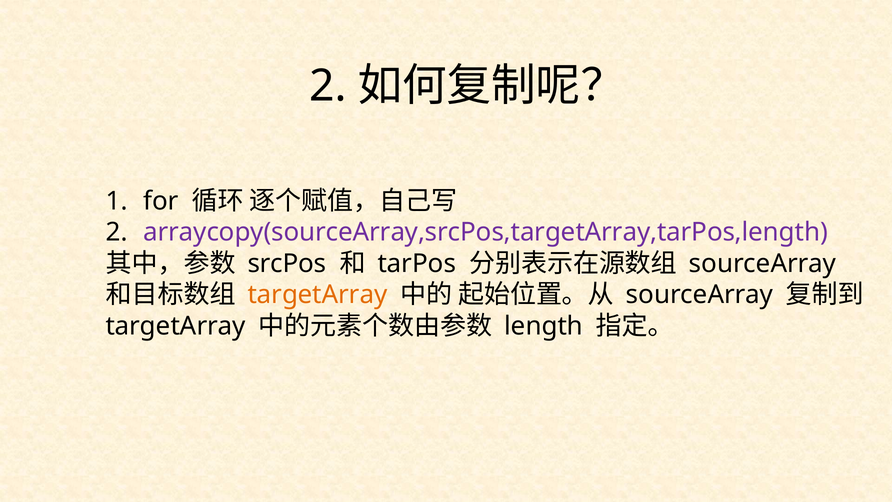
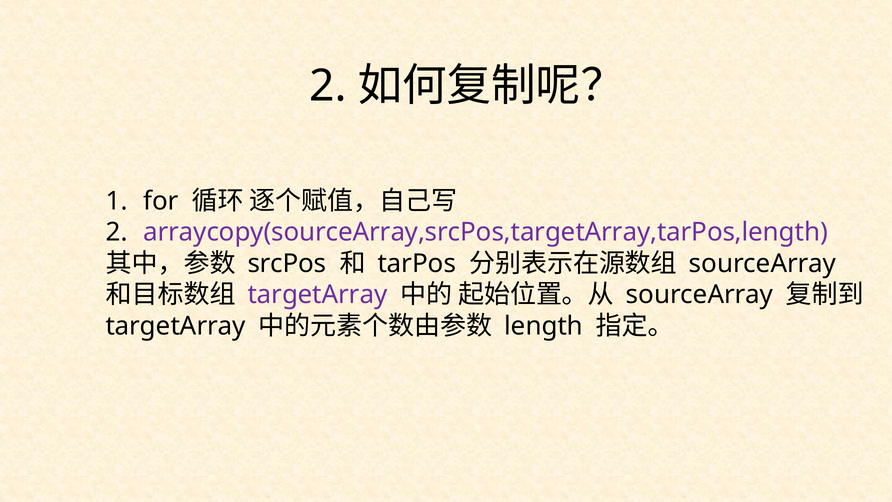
targetArray colour: orange -> purple (317, 295)
